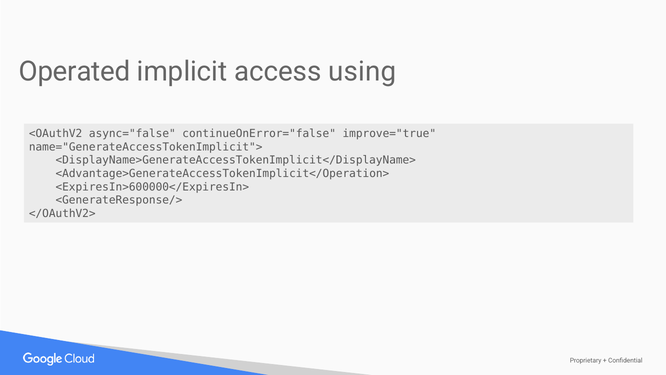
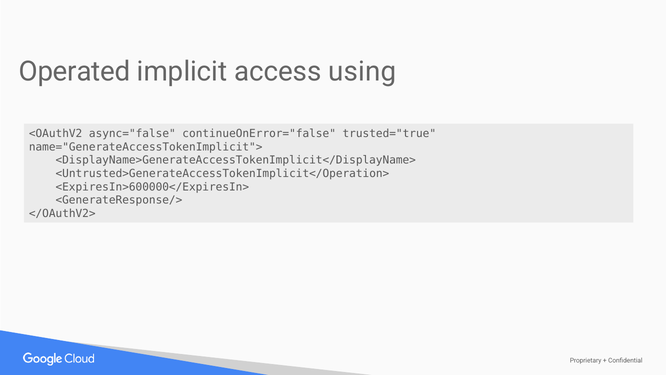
improve="true: improve="true -> trusted="true (389, 134)
<Advantage>GenerateAccessTokenImplicit</Operation>: <Advantage>GenerateAccessTokenImplicit</Operation> -> <Untrusted>GenerateAccessTokenImplicit</Operation> (222, 173)
